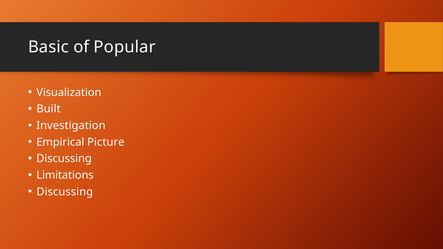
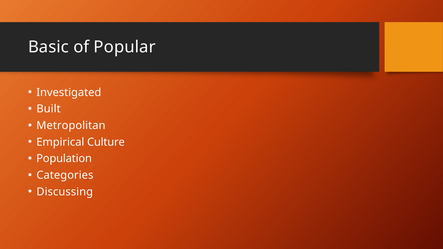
Visualization: Visualization -> Investigated (69, 92)
Investigation: Investigation -> Metropolitan (71, 126)
Picture: Picture -> Culture (106, 142)
Discussing: Discussing -> Population (64, 159)
Limitations: Limitations -> Categories (65, 175)
